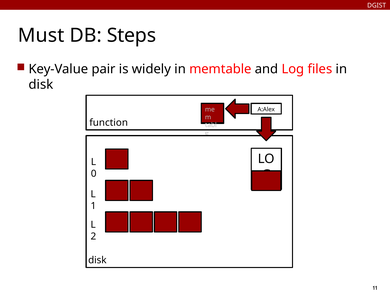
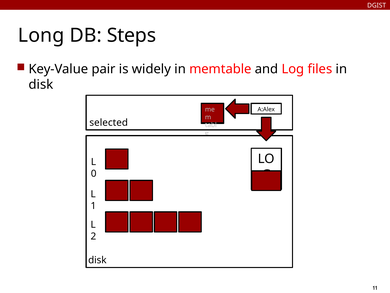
Must: Must -> Long (41, 35)
function: function -> selected (109, 122)
